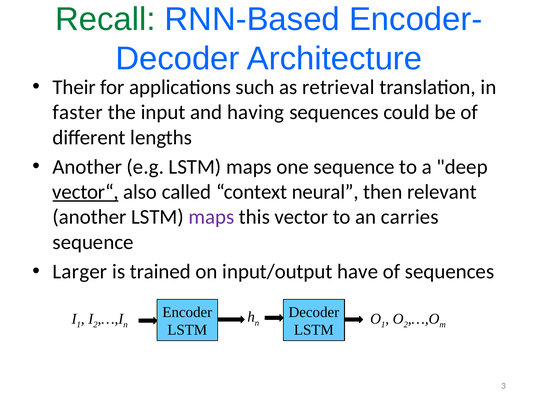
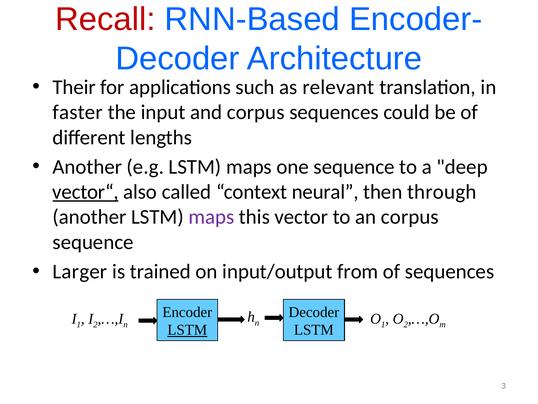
Recall colour: green -> red (105, 19)
retrieval: retrieval -> relevant (338, 87)
and having: having -> corpus (256, 112)
relevant: relevant -> through (442, 192)
an carries: carries -> corpus (410, 217)
have: have -> from (358, 271)
LSTM underline: none -> present (187, 330)
